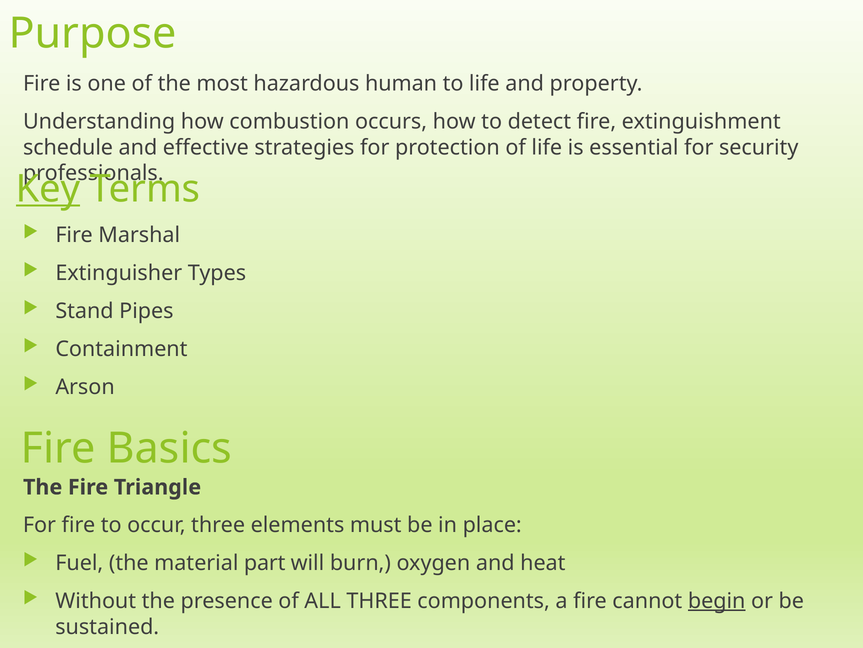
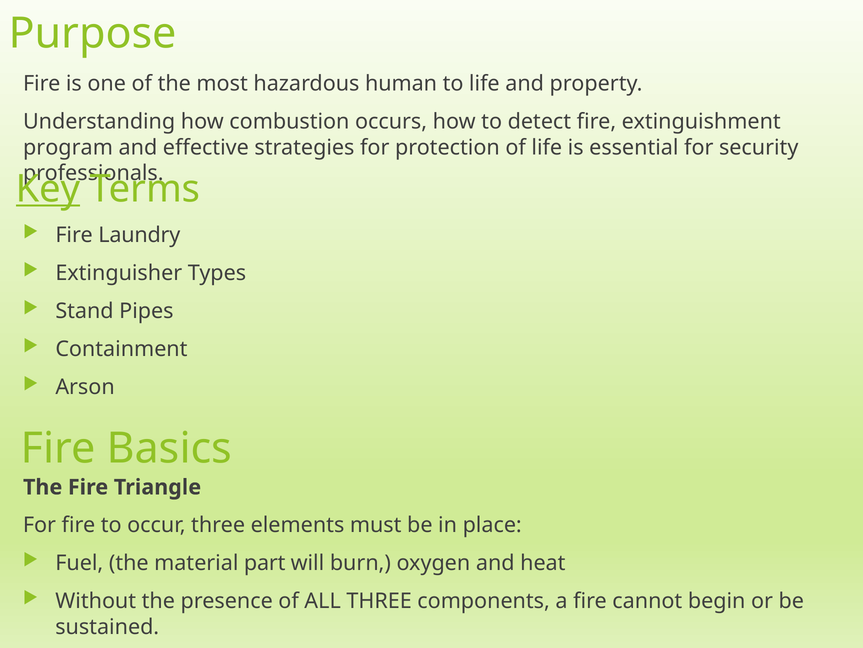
schedule: schedule -> program (68, 147)
Marshal: Marshal -> Laundry (139, 235)
begin underline: present -> none (717, 600)
